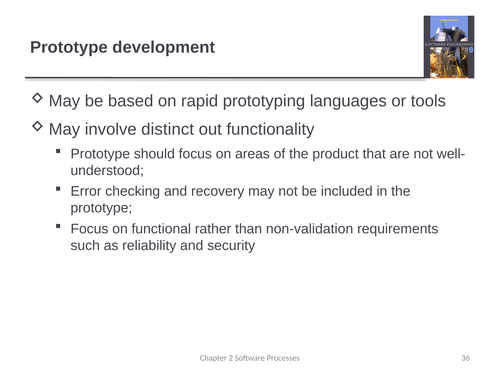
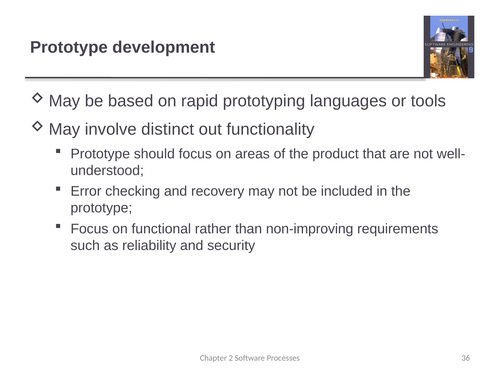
non-validation: non-validation -> non-improving (310, 229)
